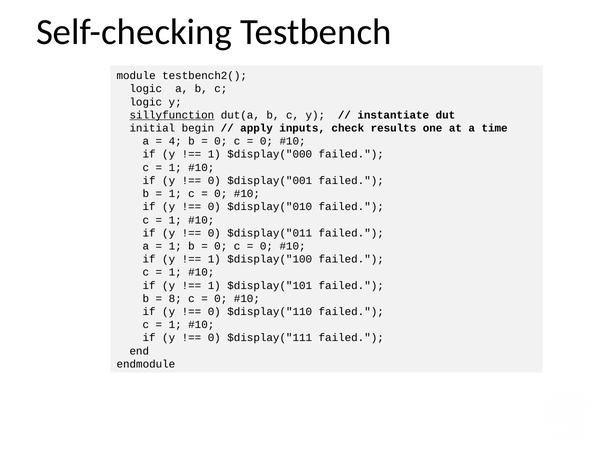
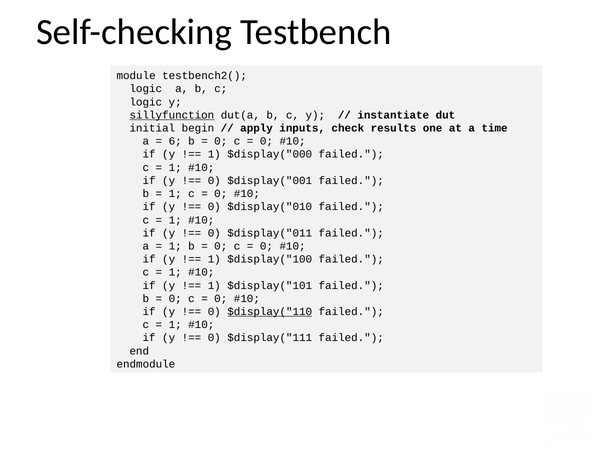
4: 4 -> 6 (175, 141)
8: 8 -> 0 (175, 298)
$display("110 underline: none -> present (270, 311)
